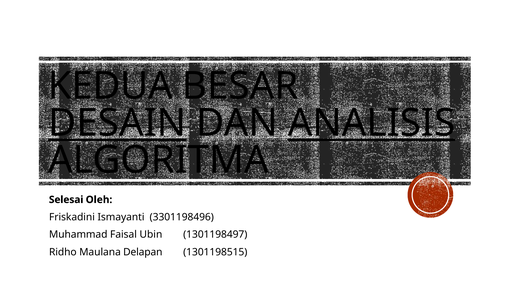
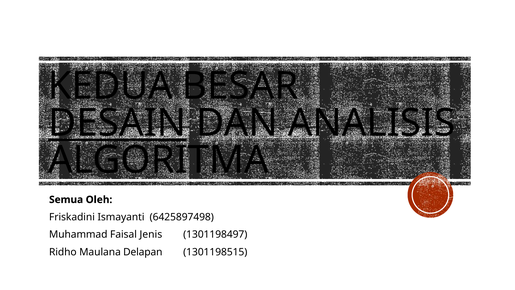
ANALISIS underline: present -> none (371, 123)
Selesai: Selesai -> Semua (66, 199)
3301198496: 3301198496 -> 6425897498 (182, 217)
Ubin: Ubin -> Jenis (151, 234)
